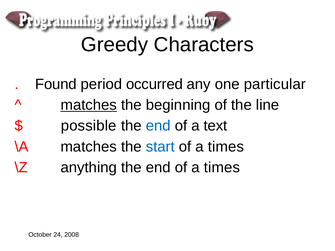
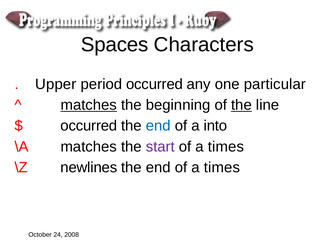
Greedy: Greedy -> Spaces (115, 45)
Found: Found -> Upper (56, 84)
the underline: none -> present (241, 105)
possible: possible -> occurred (89, 126)
text: text -> into (215, 126)
start colour: blue -> purple (160, 147)
anything: anything -> newlines (89, 168)
